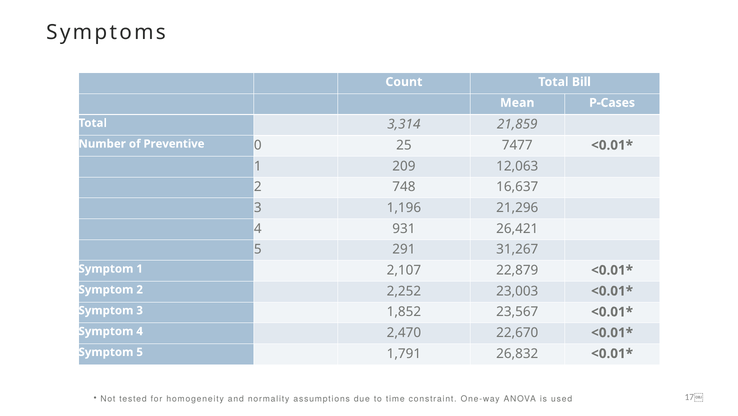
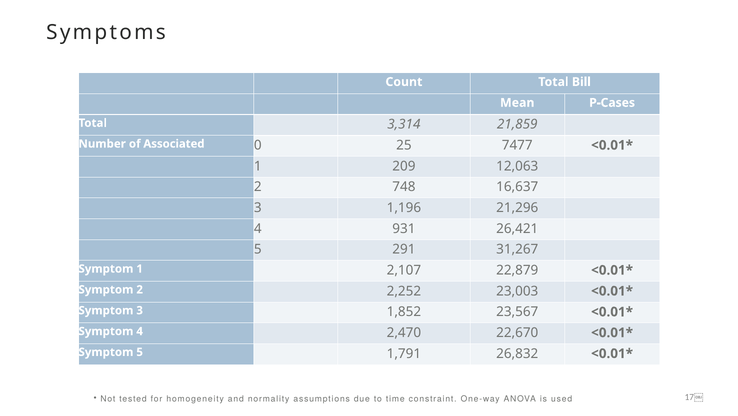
Preventive: Preventive -> Associated (174, 144)
